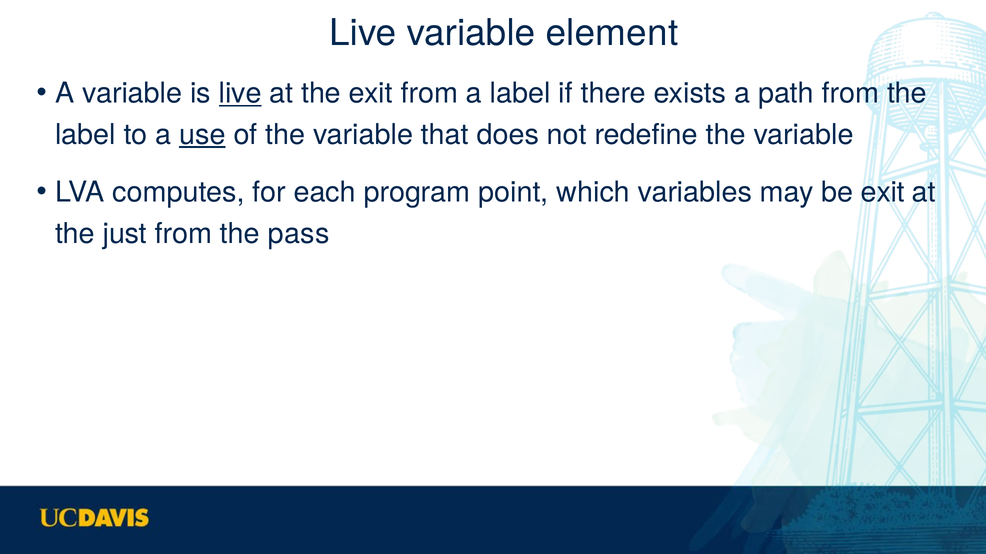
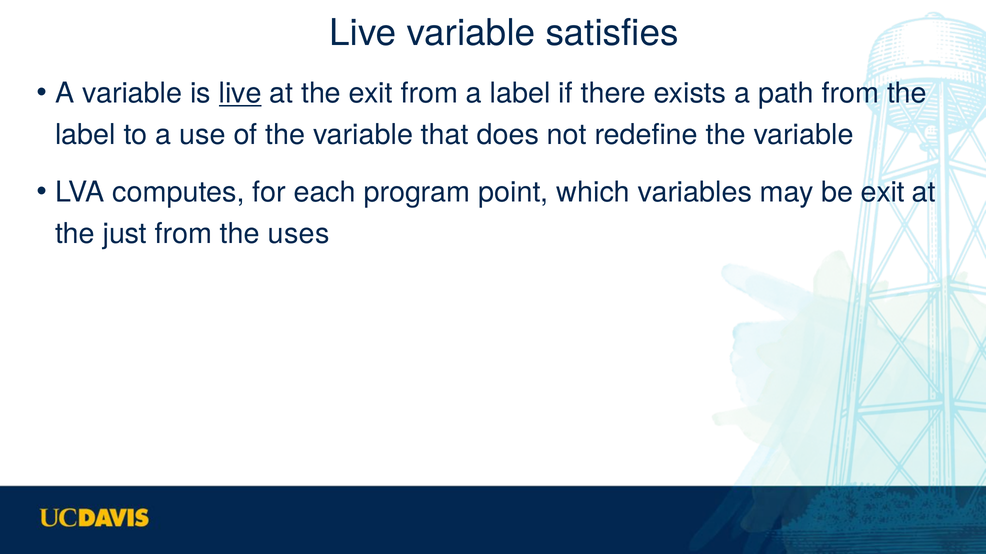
element: element -> satisfies (612, 33)
use underline: present -> none (202, 135)
pass: pass -> uses (299, 234)
